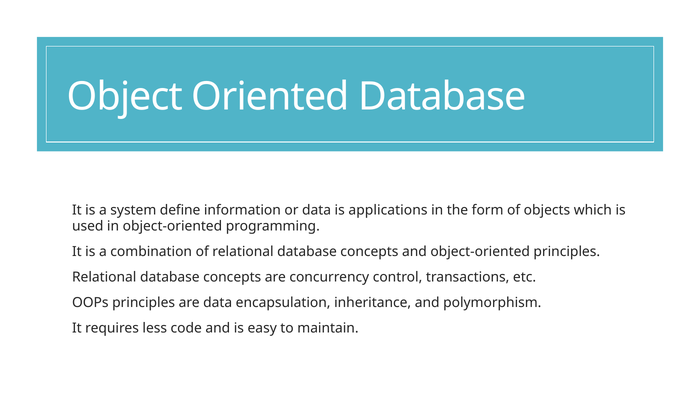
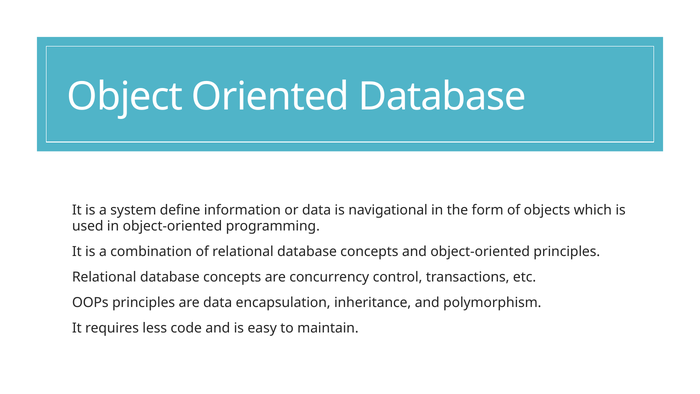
applications: applications -> navigational (388, 210)
